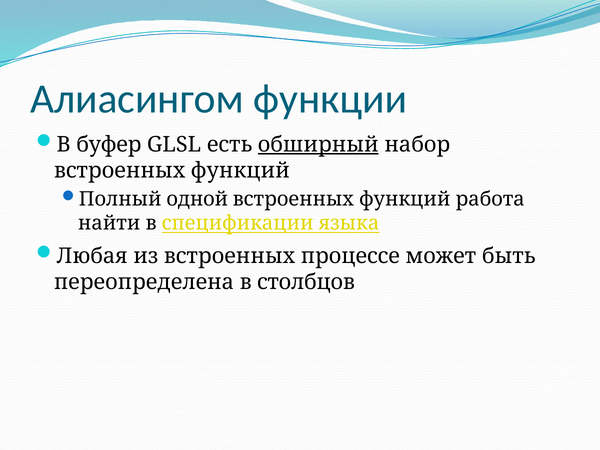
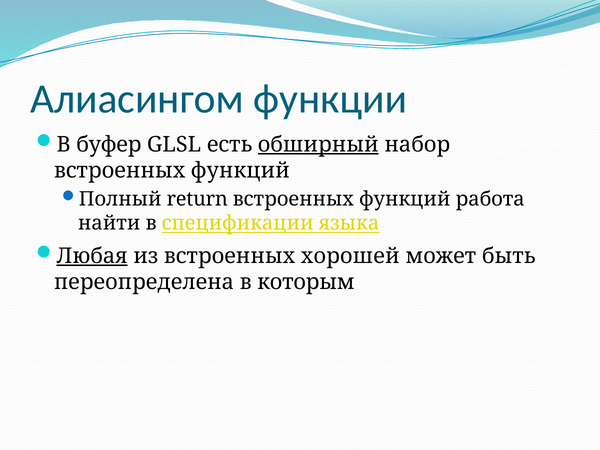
одной: одной -> return (197, 199)
Любая underline: none -> present (92, 256)
процессе: процессе -> хорошей (350, 256)
столбцов: столбцов -> которым (306, 282)
